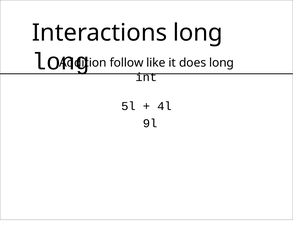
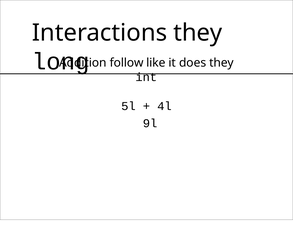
Interactions long: long -> they (198, 33)
does long: long -> they (222, 63)
